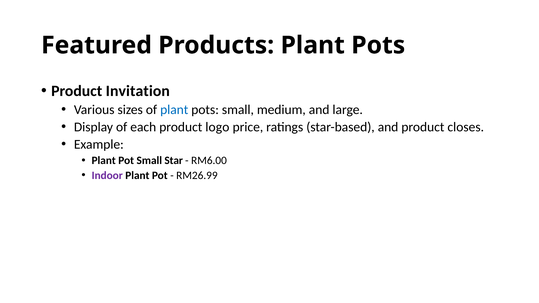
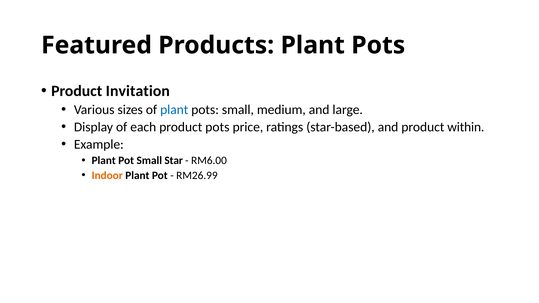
product logo: logo -> pots (217, 127)
closes: closes -> within (466, 127)
Indoor colour: purple -> orange (107, 175)
